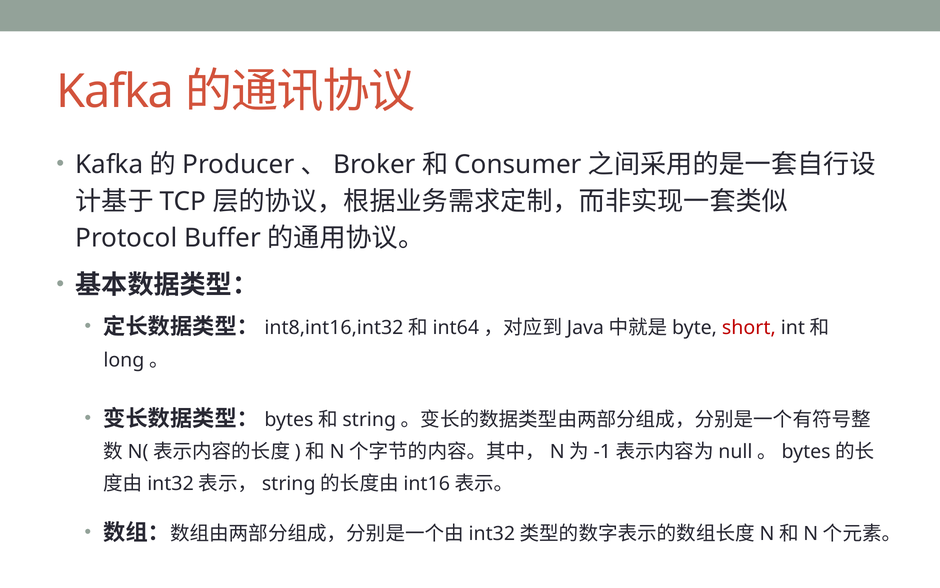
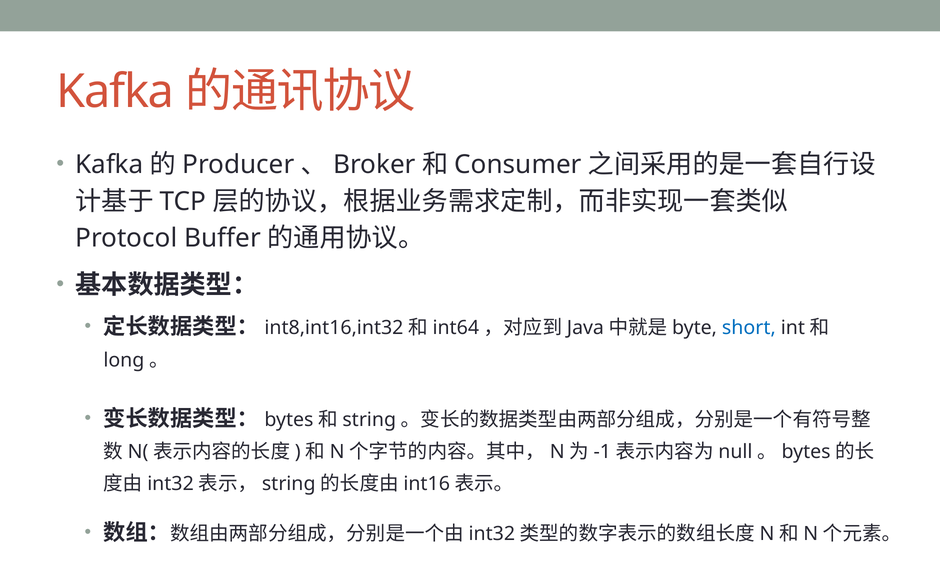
short colour: red -> blue (749, 328)
